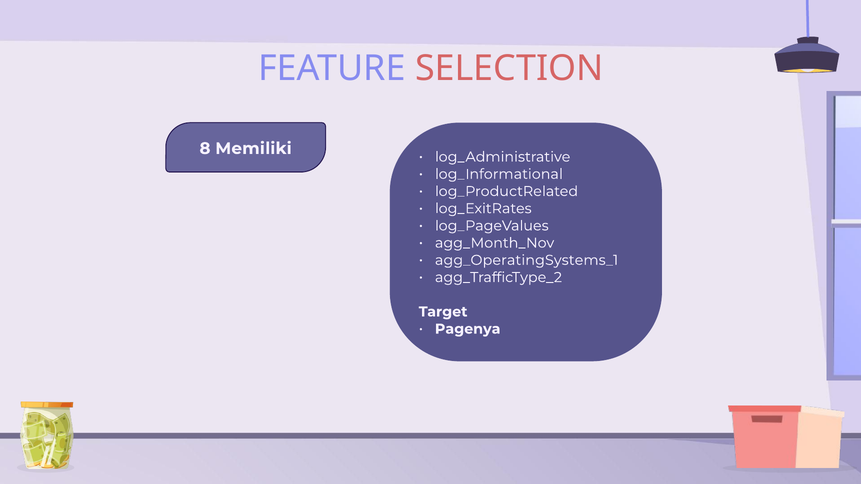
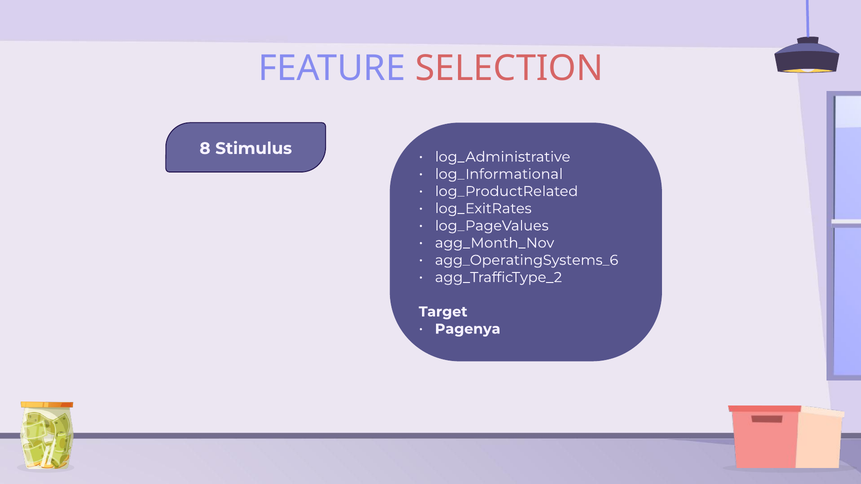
Memiliki: Memiliki -> Stimulus (254, 149)
agg_OperatingSystems_1: agg_OperatingSystems_1 -> agg_OperatingSystems_6 (527, 260)
